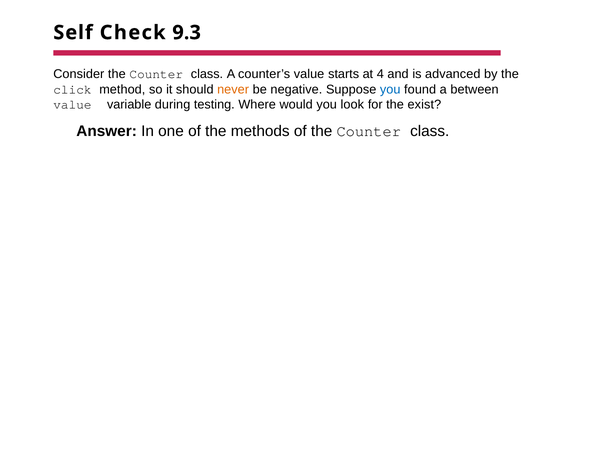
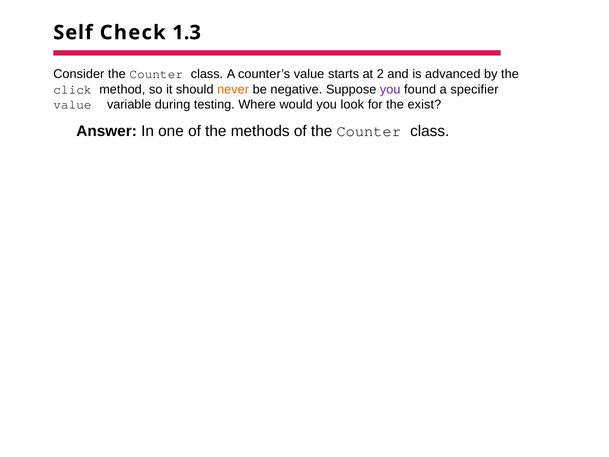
9.3: 9.3 -> 1.3 (187, 33)
4: 4 -> 2 (380, 74)
you colour: blue -> purple (390, 89)
between: between -> specifier (475, 89)
